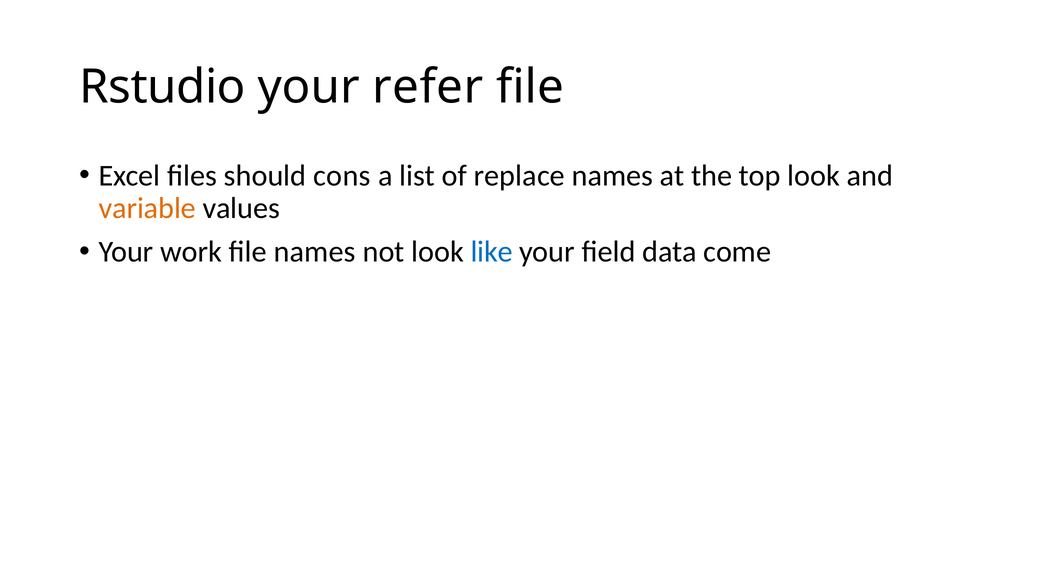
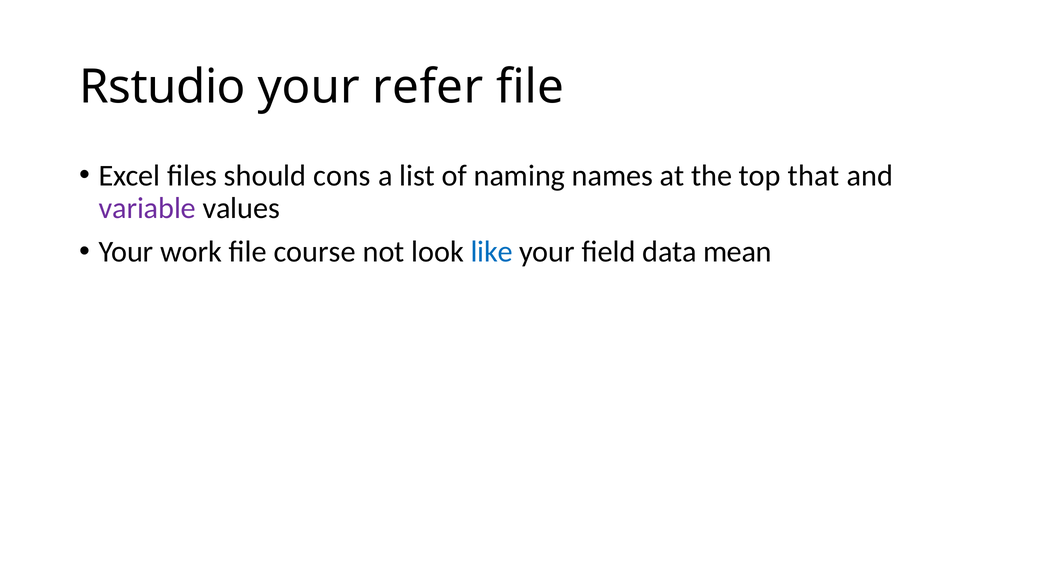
replace: replace -> naming (519, 175)
top look: look -> that (813, 175)
variable colour: orange -> purple (147, 208)
file names: names -> course (315, 252)
come: come -> mean (737, 252)
